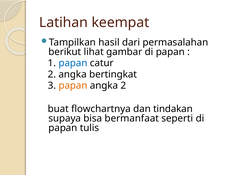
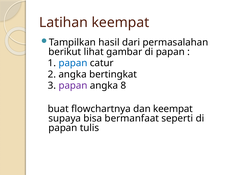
papan colour: orange -> purple (73, 86)
angka 2: 2 -> 8 (123, 86)
dan tindakan: tindakan -> keempat (173, 109)
